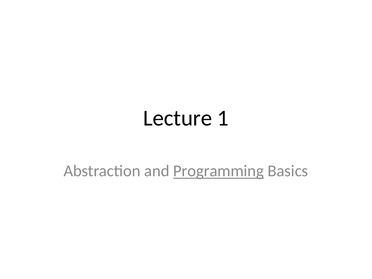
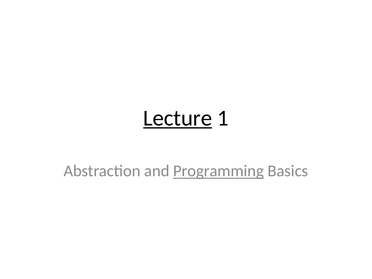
Lecture underline: none -> present (178, 118)
